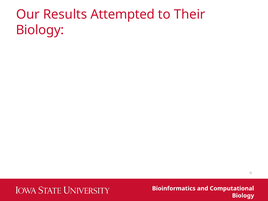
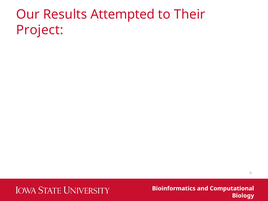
Biology: Biology -> Project (40, 30)
